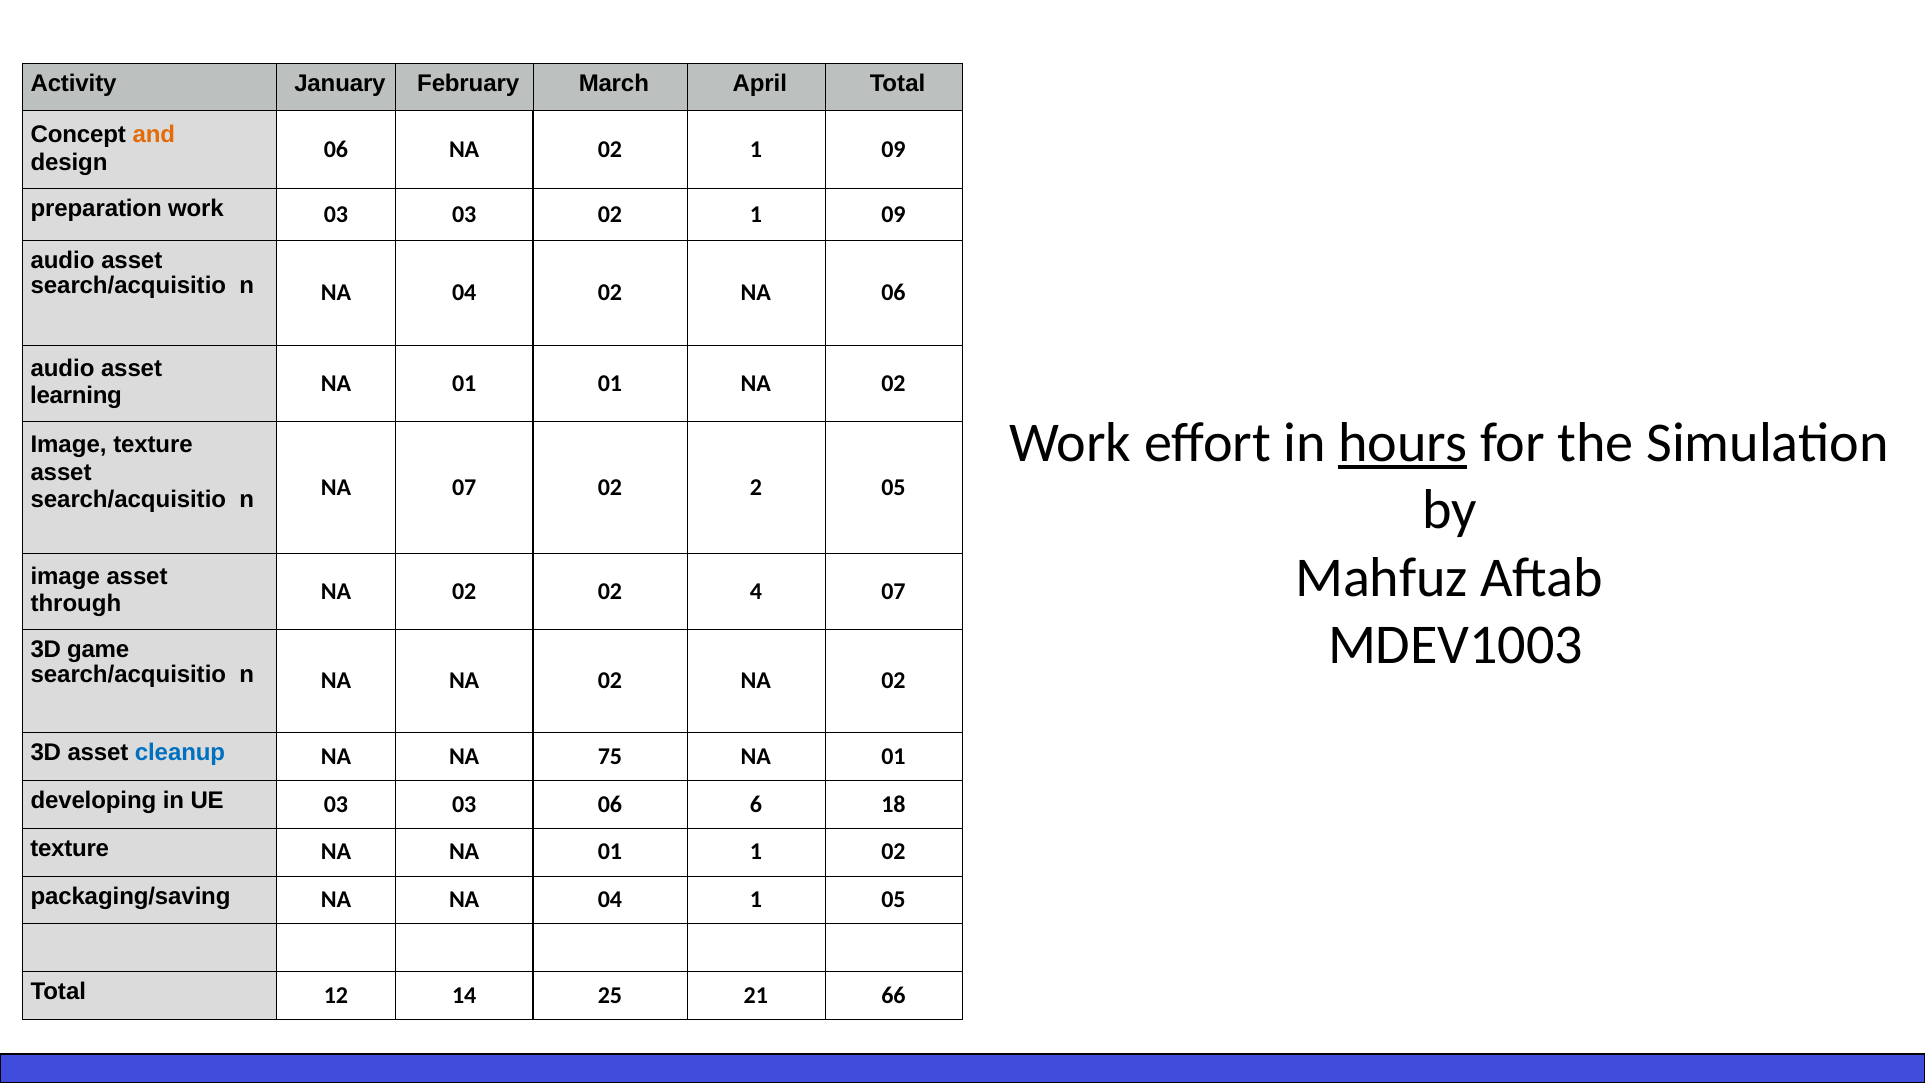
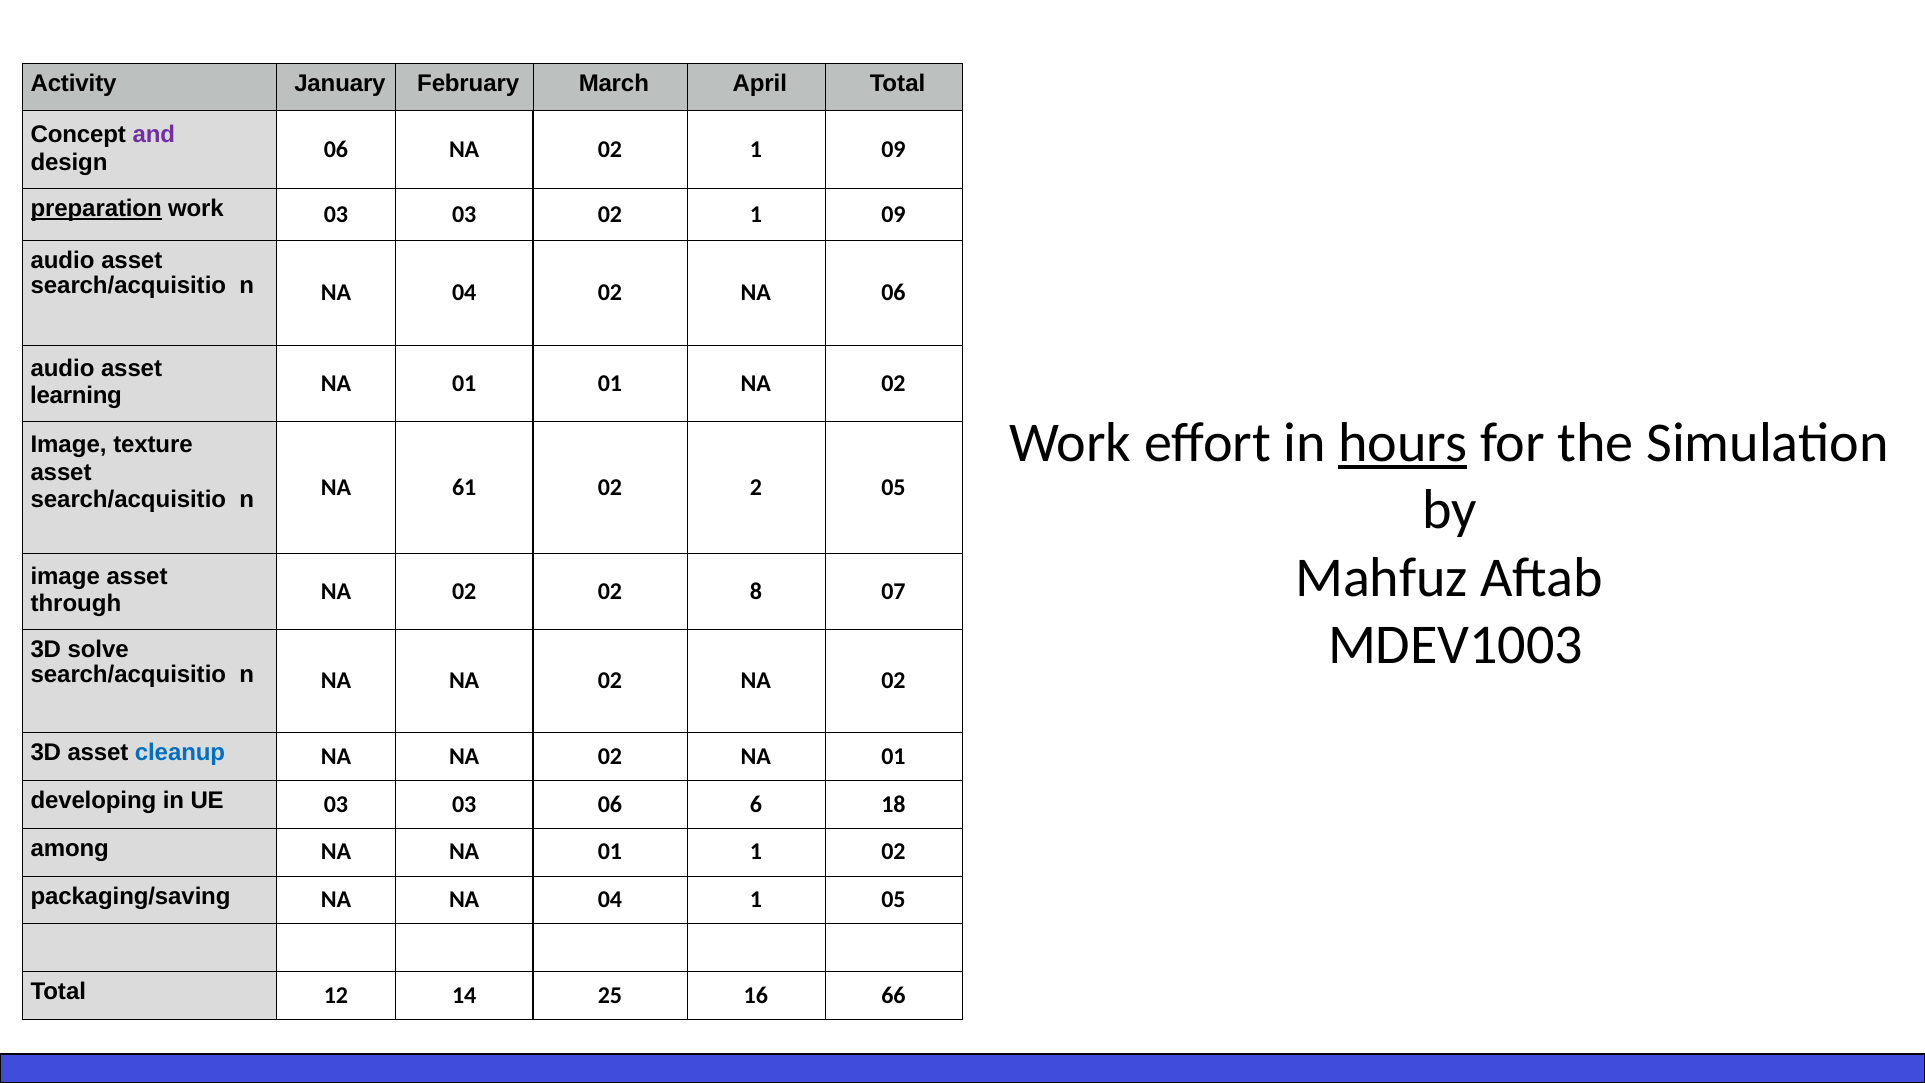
and colour: orange -> purple (154, 135)
preparation underline: none -> present (96, 209)
NA 07: 07 -> 61 (464, 487)
4: 4 -> 8 (756, 591)
game: game -> solve (98, 649)
75: 75 -> 02 (610, 756)
texture: texture -> among (70, 848)
21: 21 -> 16 (756, 995)
